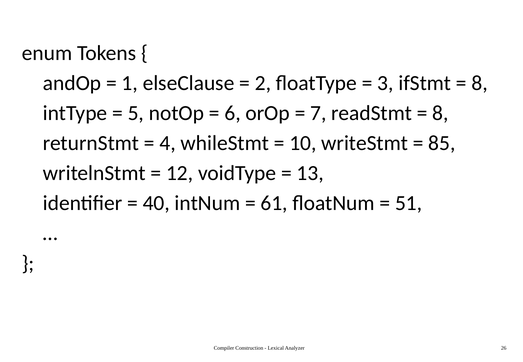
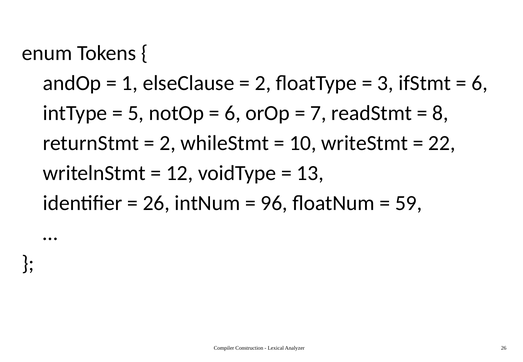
8: 8 -> 6 (480, 83)
4: 4 -> 2 (168, 143)
85: 85 -> 22 (442, 143)
40: 40 -> 26 (156, 203)
61: 61 -> 96 (274, 203)
51: 51 -> 59 (409, 203)
